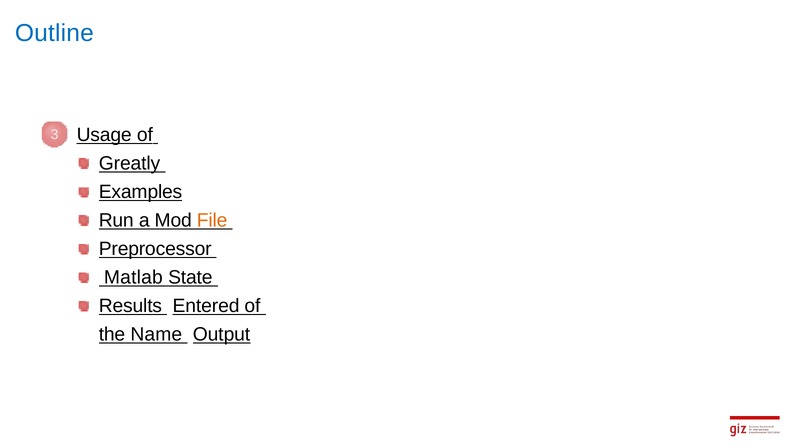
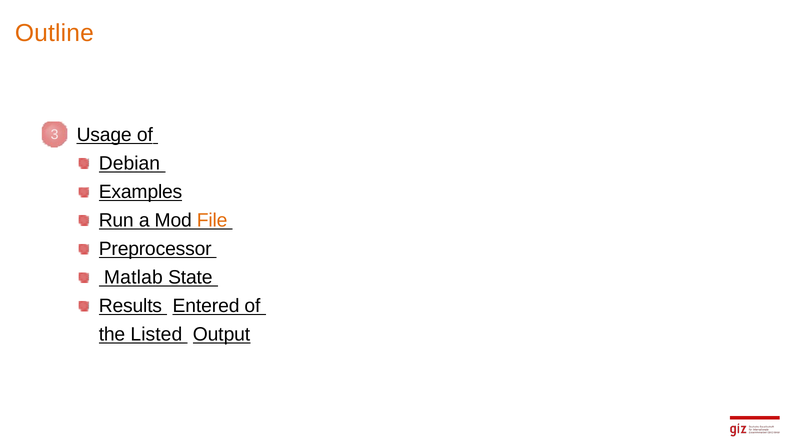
Outline colour: blue -> orange (54, 33)
Greatly: Greatly -> Debian (129, 163)
Name: Name -> Listed (156, 334)
